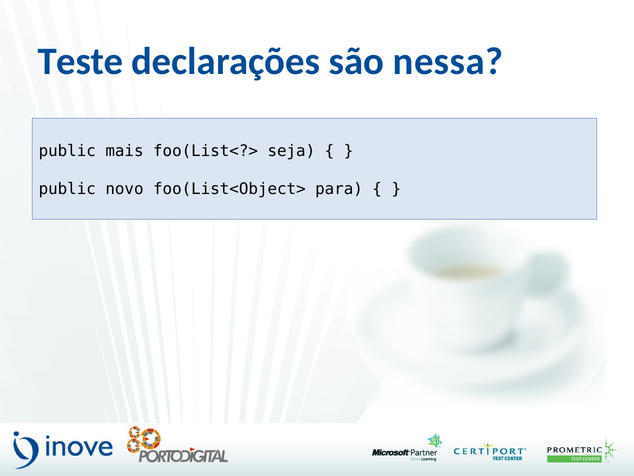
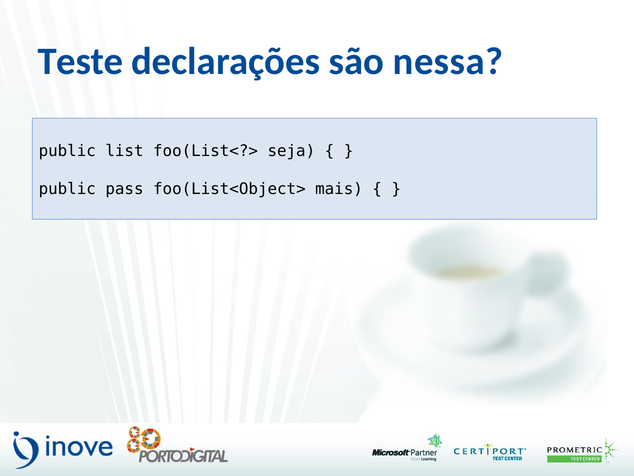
mais: mais -> list (124, 151)
novo: novo -> pass (124, 189)
para: para -> mais (339, 189)
